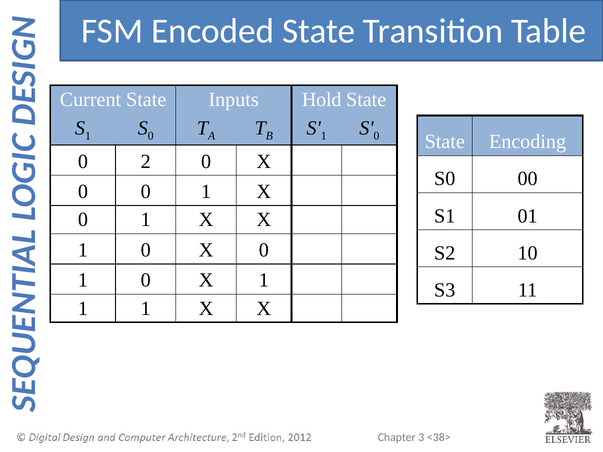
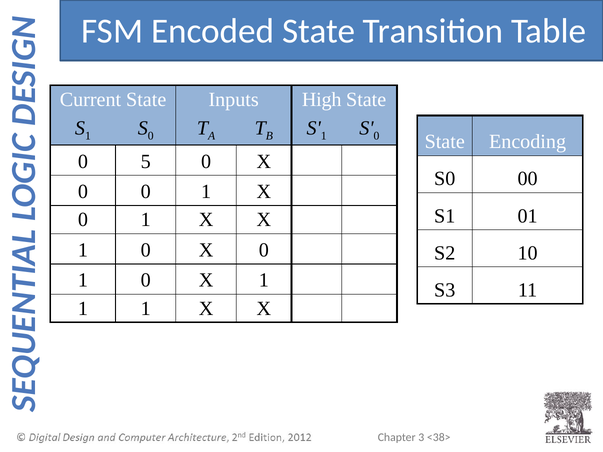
Hold: Hold -> High (322, 100)
2: 2 -> 5 (146, 162)
